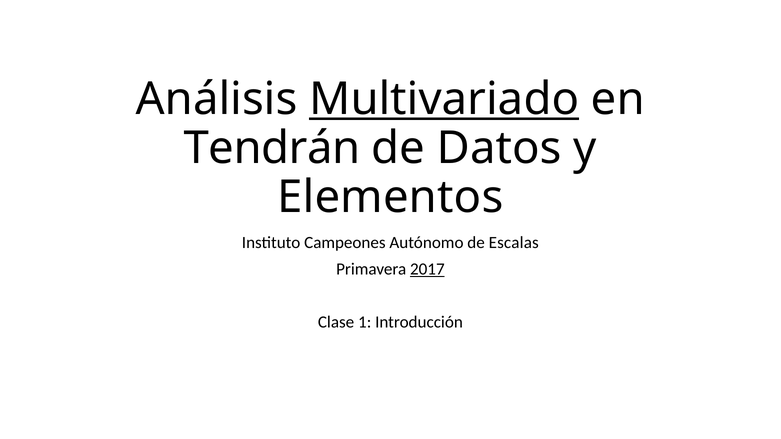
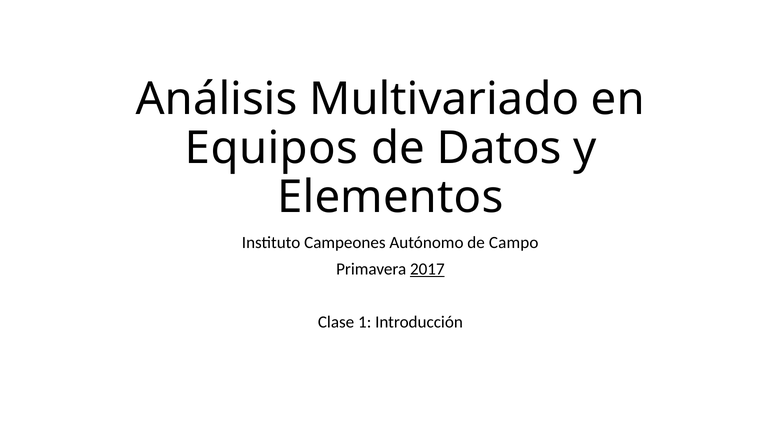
Multivariado underline: present -> none (444, 99)
Tendrán: Tendrán -> Equipos (272, 148)
Escalas: Escalas -> Campo (514, 243)
